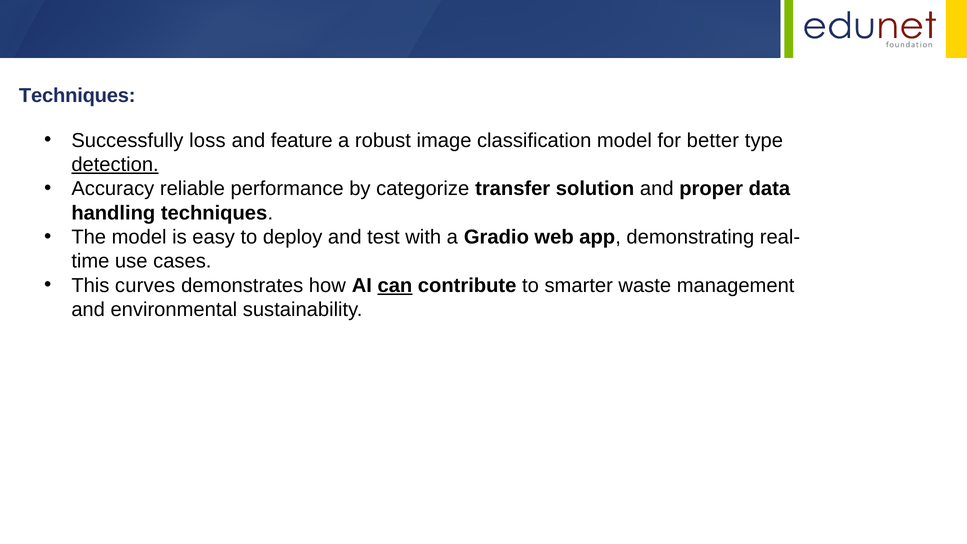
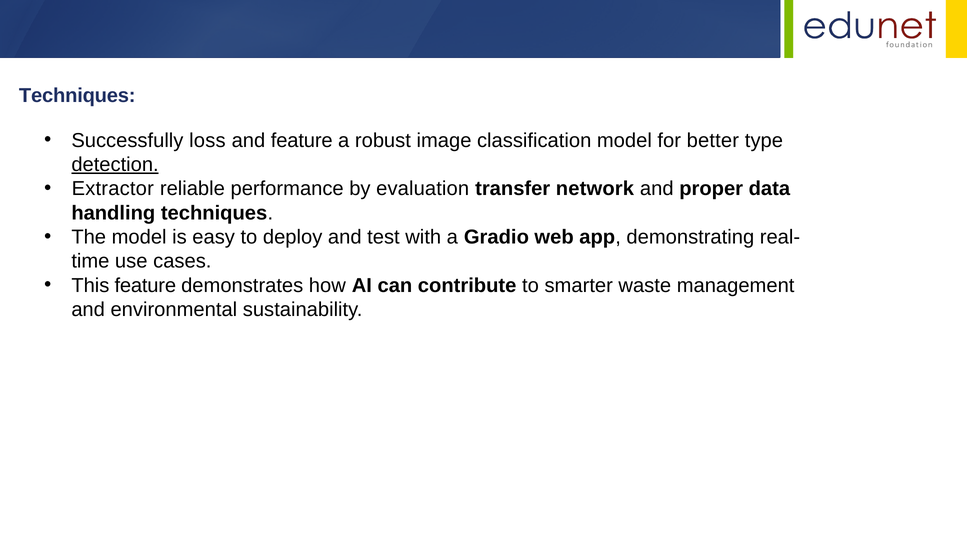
Accuracy: Accuracy -> Extractor (113, 189)
categorize: categorize -> evaluation (423, 189)
solution: solution -> network (595, 189)
This curves: curves -> feature (145, 285)
can underline: present -> none (395, 285)
